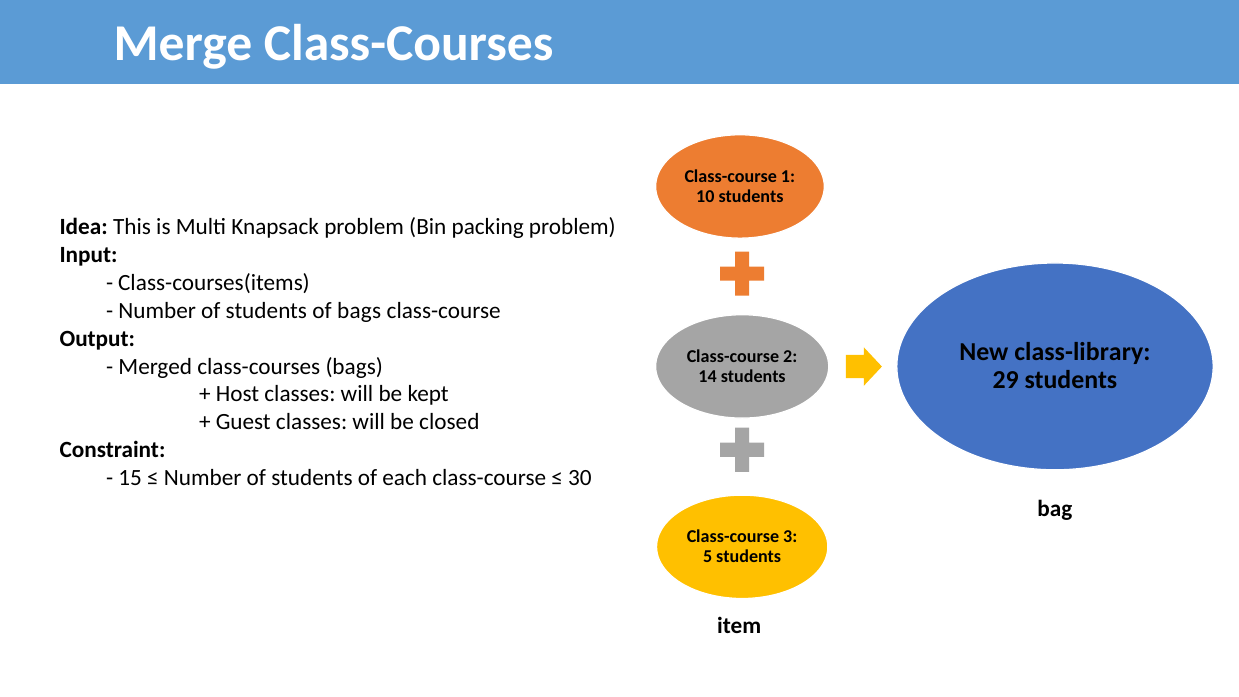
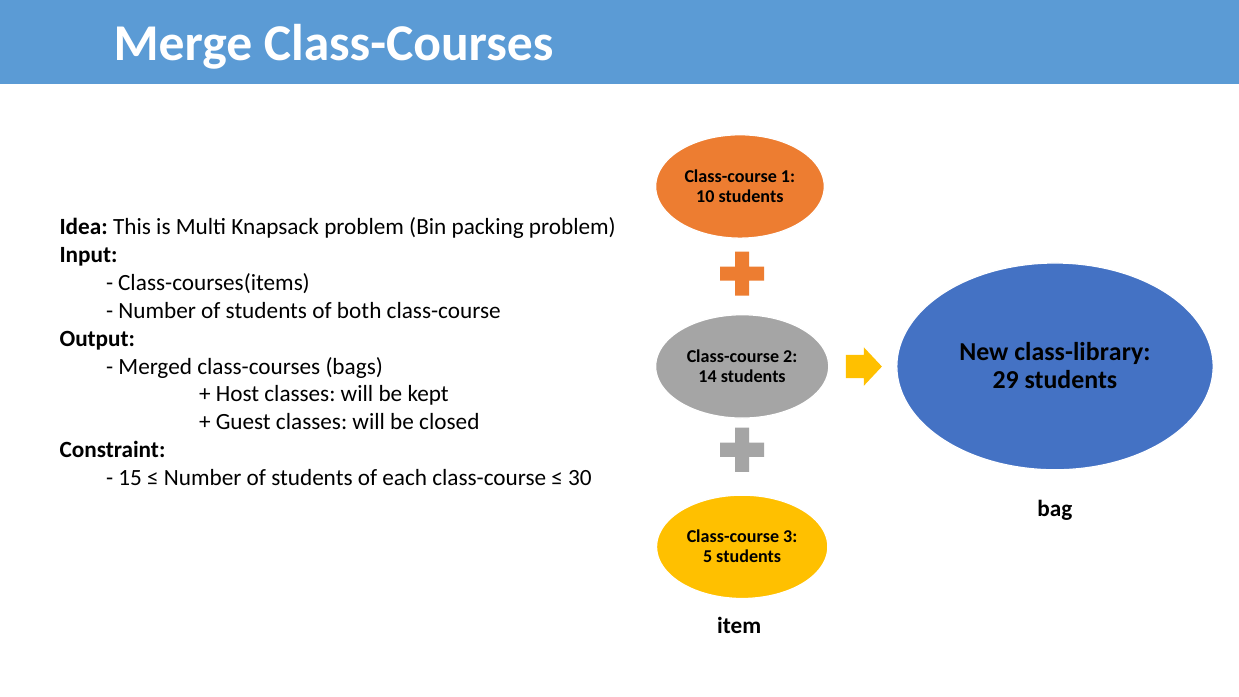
of bags: bags -> both (359, 311)
